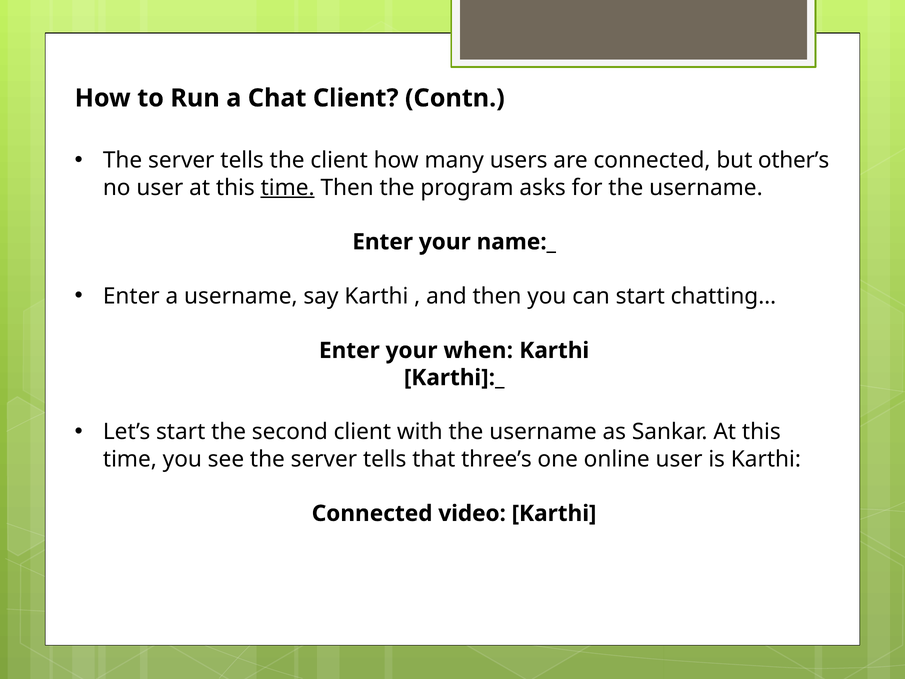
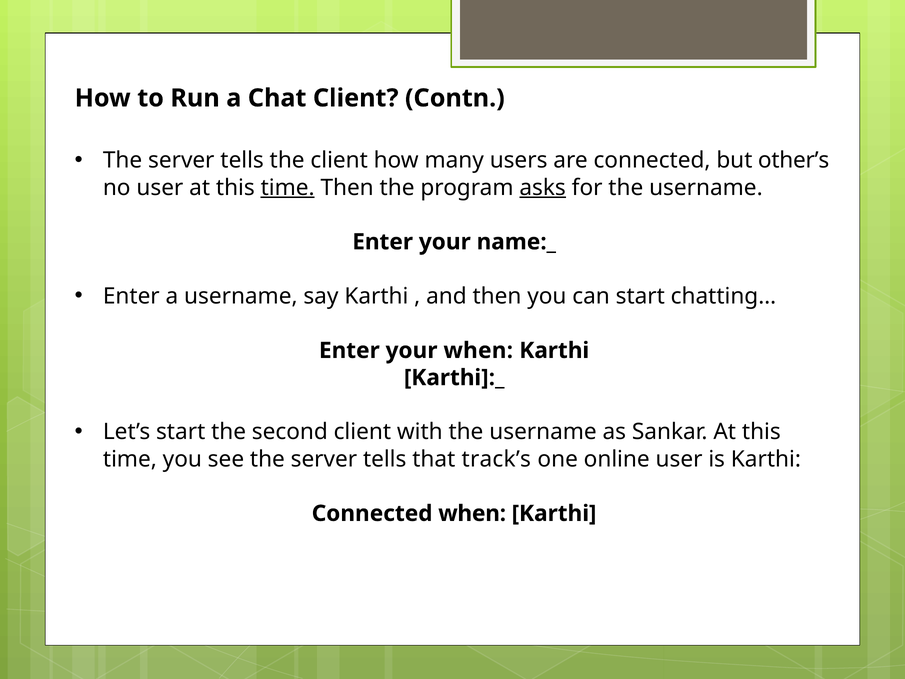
asks underline: none -> present (543, 188)
three’s: three’s -> track’s (496, 459)
Connected video: video -> when (472, 513)
